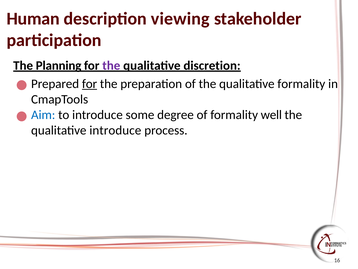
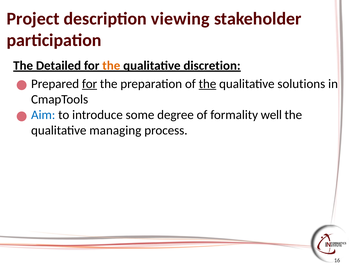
Human: Human -> Project (33, 19)
Planning: Planning -> Detailed (59, 66)
the colour: purple -> orange (111, 66)
the underline: none -> present (207, 84)
qualitative formality: formality -> solutions (301, 84)
qualitative introduce: introduce -> managing (115, 130)
